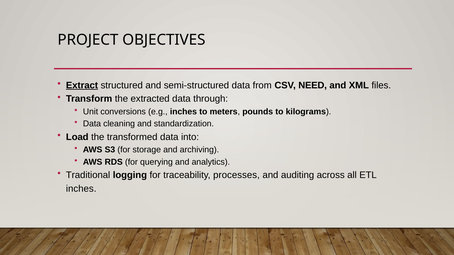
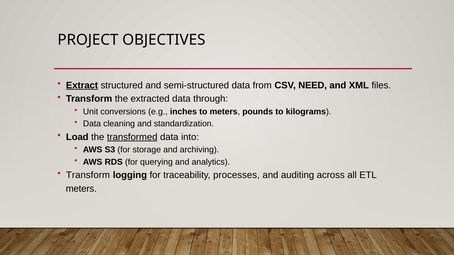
transformed underline: none -> present (132, 137)
Traditional: Traditional -> Transform (88, 175)
inches: inches -> meters (81, 189)
